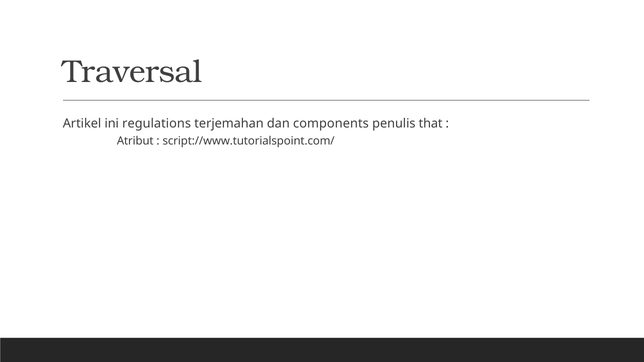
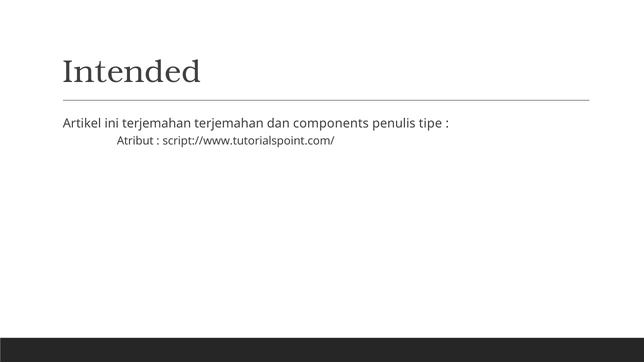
Traversal: Traversal -> Intended (132, 72)
ini regulations: regulations -> terjemahan (157, 124)
that: that -> tipe (430, 124)
